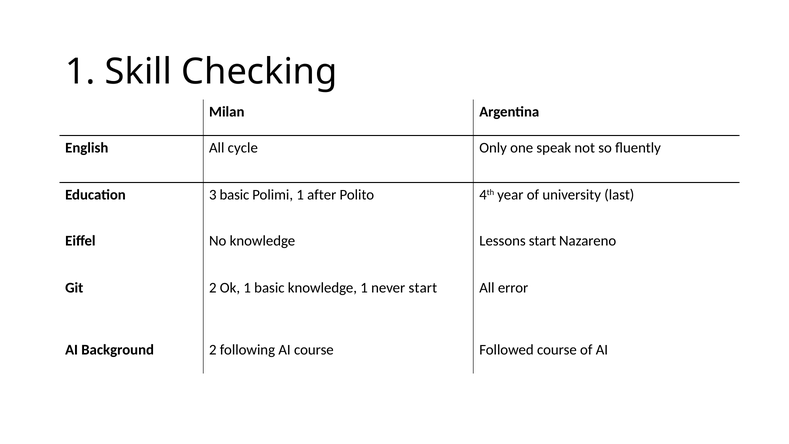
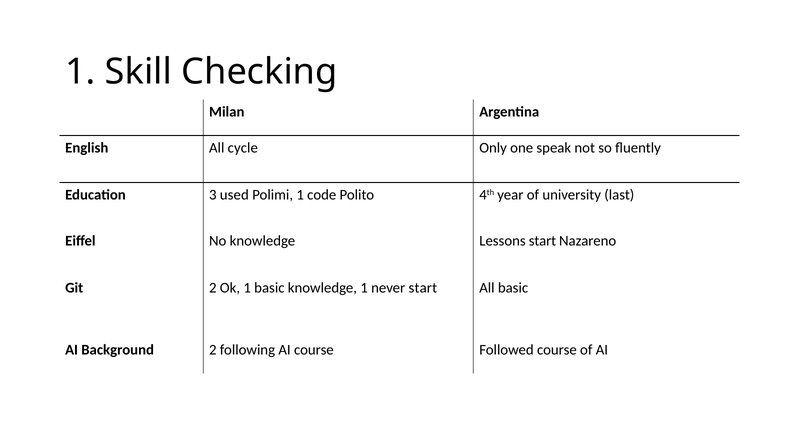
3 basic: basic -> used (234, 195)
after: after -> code (322, 195)
All error: error -> basic (513, 288)
